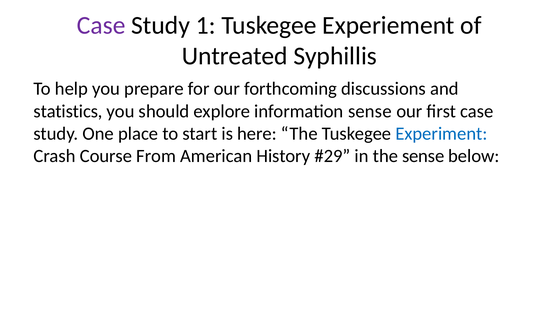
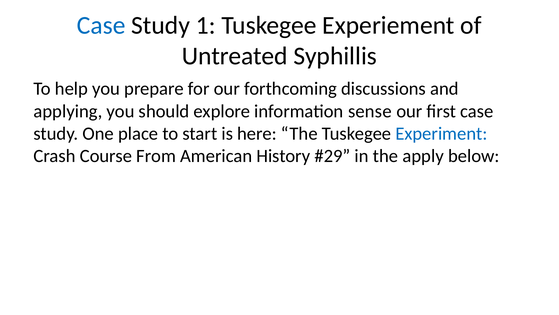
Case colour: purple -> blue (101, 25)
statistics: statistics -> applying (68, 111)
the sense: sense -> apply (423, 156)
